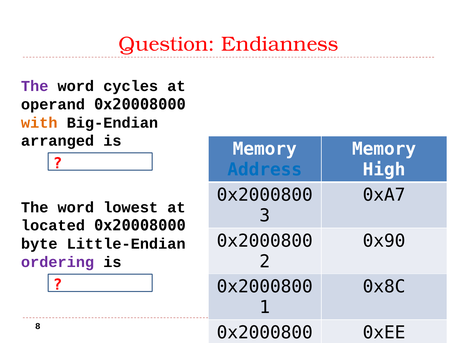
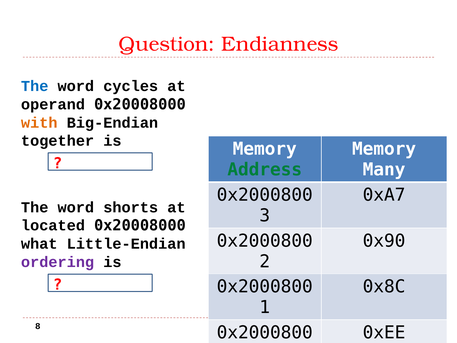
The colour: purple -> blue (35, 86)
arranged: arranged -> together (58, 141)
Address colour: blue -> green (265, 170)
High: High -> Many (384, 170)
lowest: lowest -> shorts (131, 207)
byte: byte -> what (39, 244)
